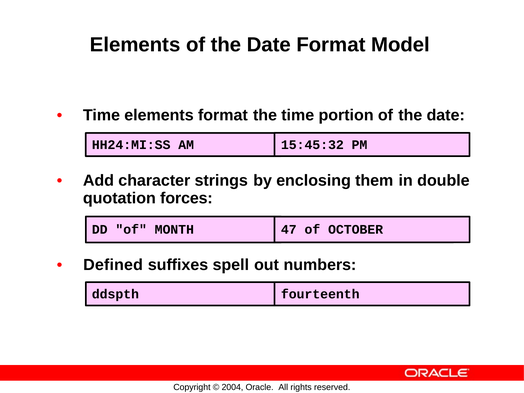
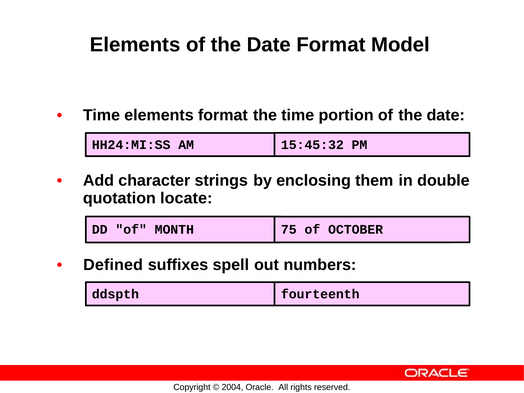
forces: forces -> locate (186, 198)
47: 47 -> 75 (289, 230)
